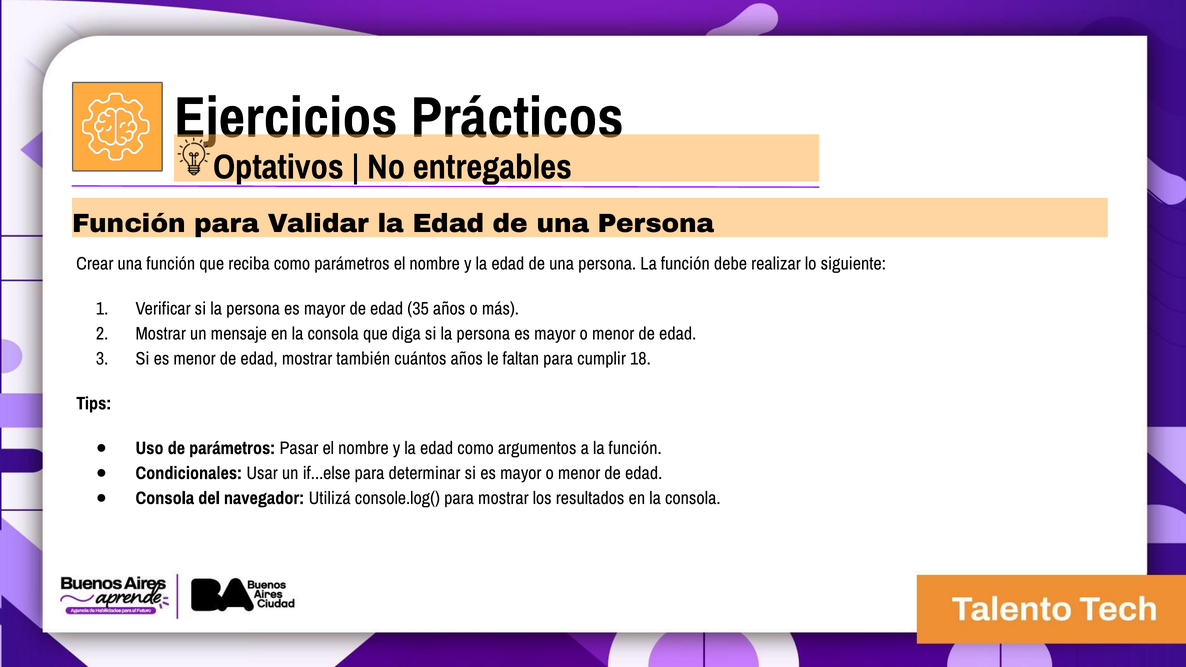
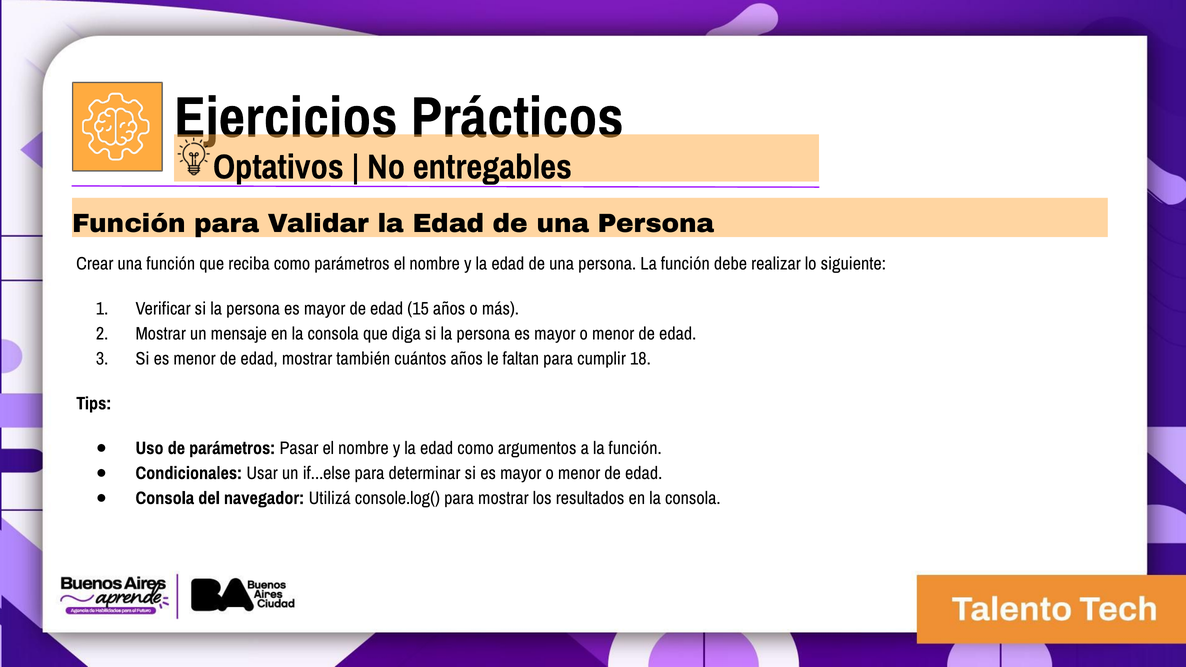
35: 35 -> 15 (418, 309)
